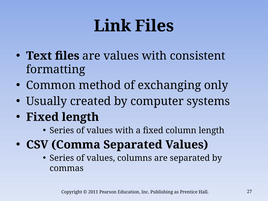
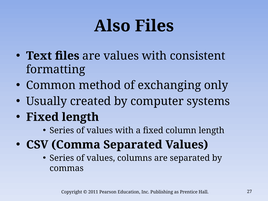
Link: Link -> Also (112, 26)
